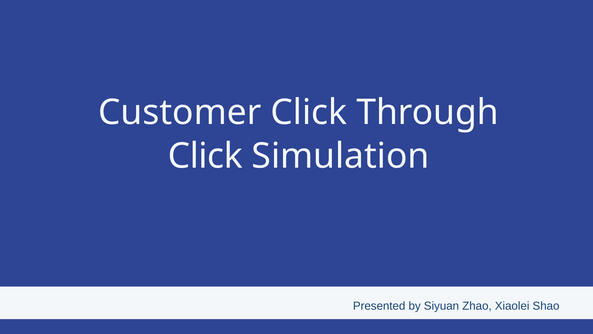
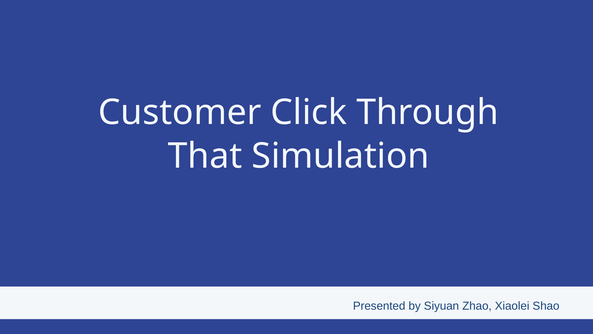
Click: Click -> That (205, 156)
